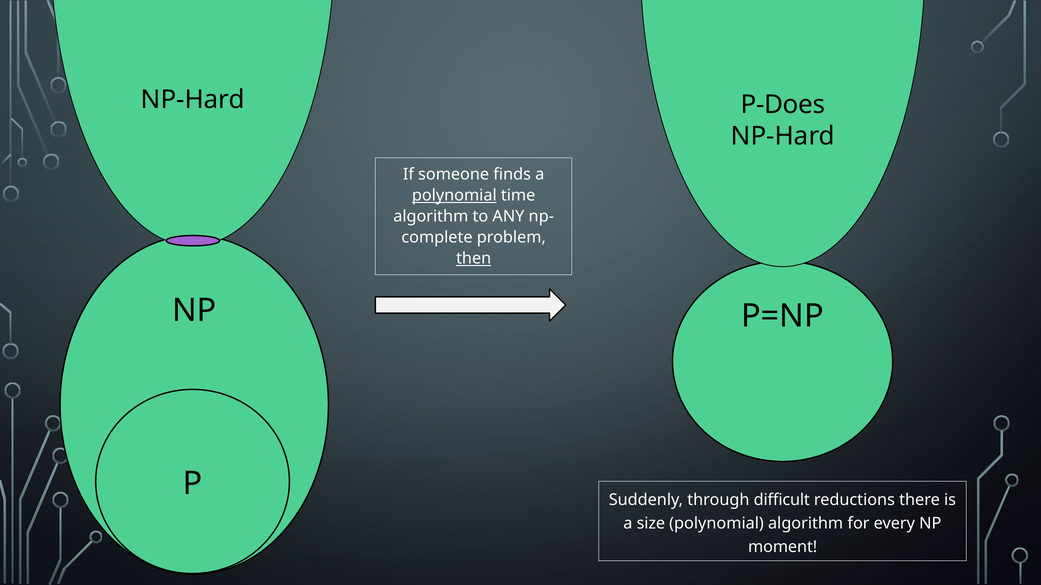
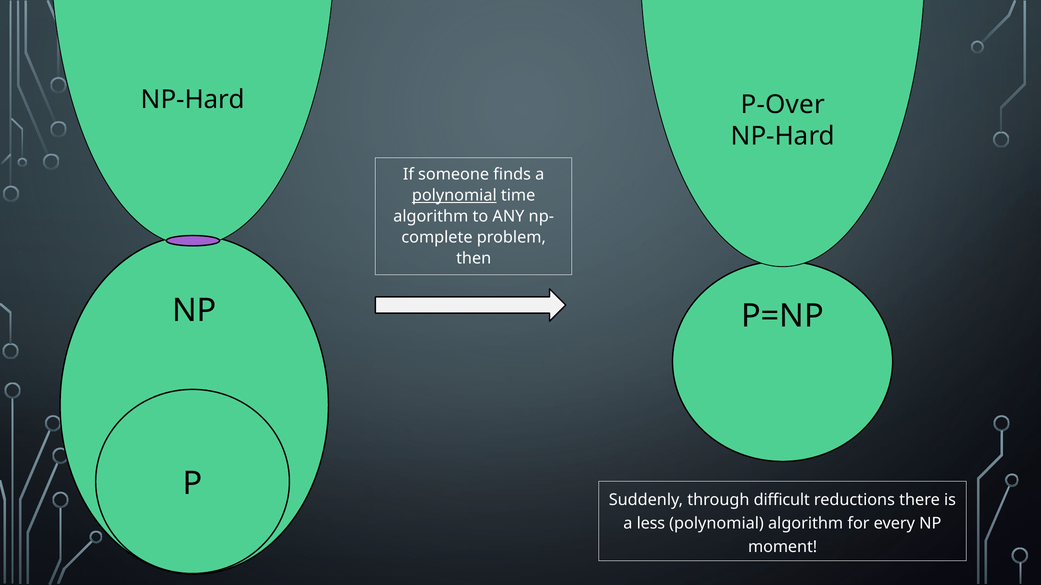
P-Does: P-Does -> P-Over (783, 105)
then underline: present -> none (474, 259)
size: size -> less (651, 524)
